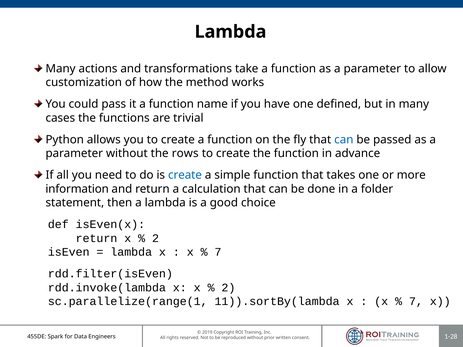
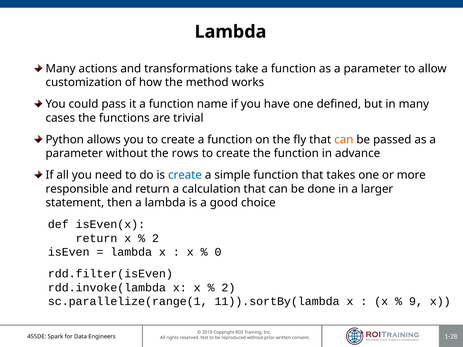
can colour: blue -> orange (344, 140)
information: information -> responsible (77, 189)
folder: folder -> larger (377, 189)
7: 7 -> 0 (218, 252)
7: 7 -> 9 (416, 302)
